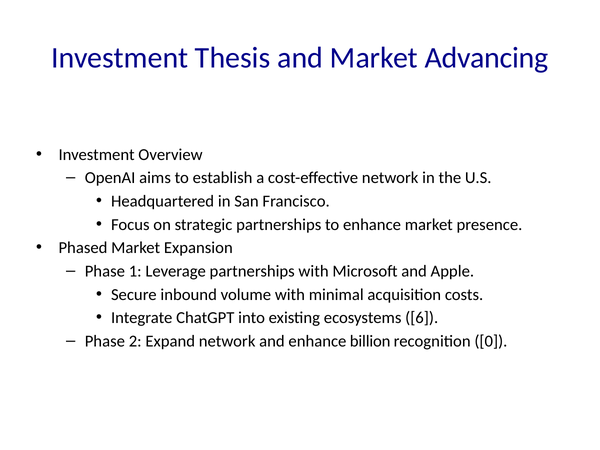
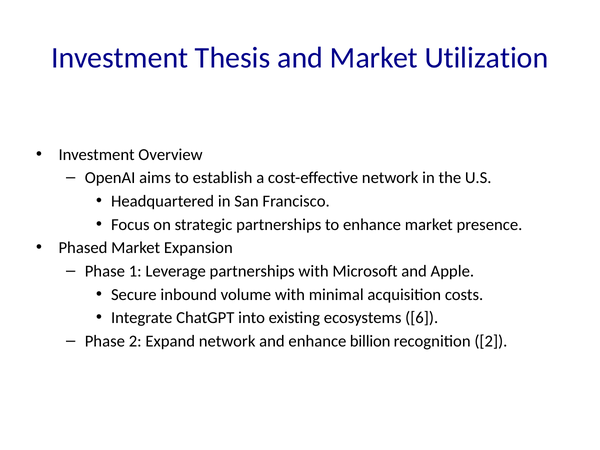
Advancing: Advancing -> Utilization (486, 58)
recognition 0: 0 -> 2 (491, 341)
